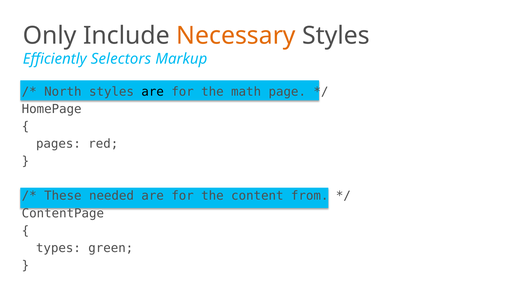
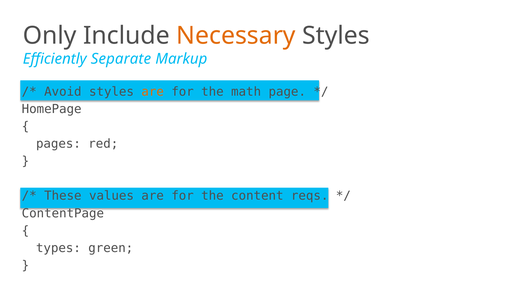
Selectors: Selectors -> Separate (121, 59)
North: North -> Avoid (63, 92)
are colour: black -> orange (153, 92)
needed: needed -> values (111, 196)
from: from -> reqs (310, 196)
